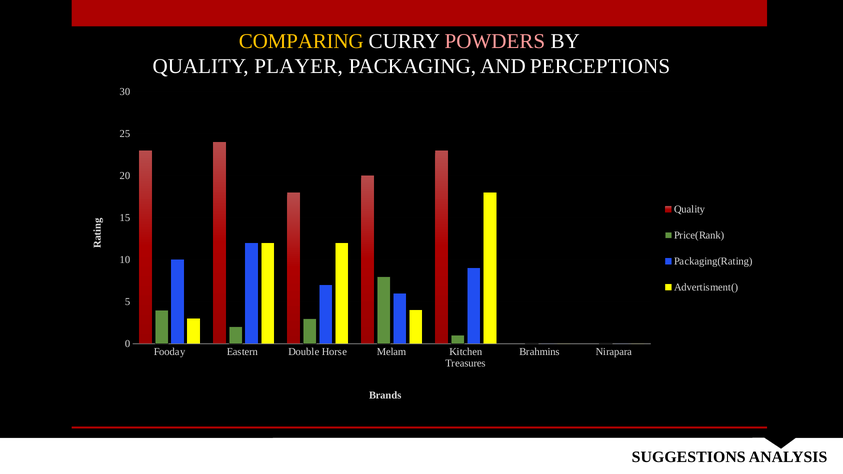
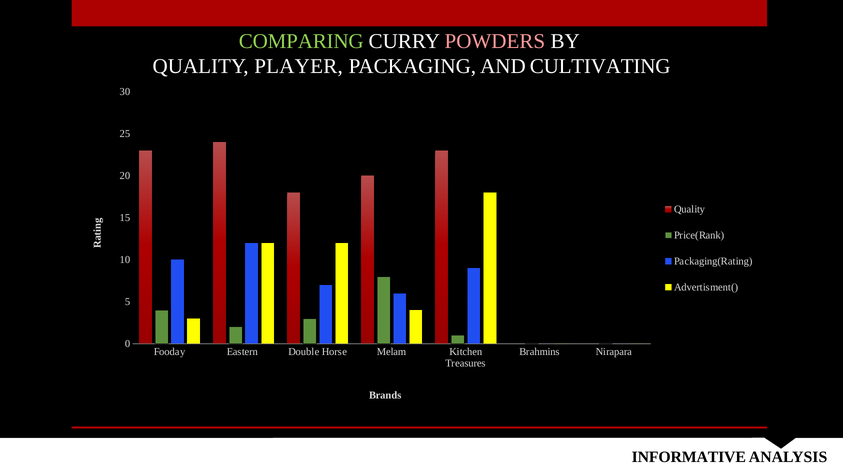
COMPARING colour: yellow -> light green (301, 41)
PERCEPTIONS: PERCEPTIONS -> CULTIVATING (600, 66)
SUGGESTIONS: SUGGESTIONS -> INFORMATIVE (689, 457)
